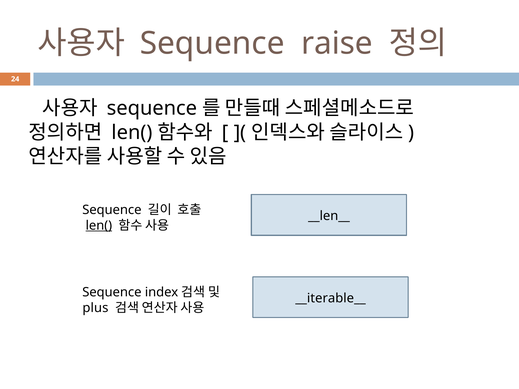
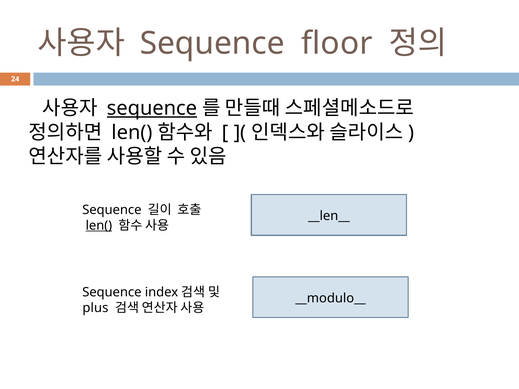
raise: raise -> floor (337, 43)
sequence underline: none -> present (152, 108)
__iterable__: __iterable__ -> __modulo__ (331, 298)
